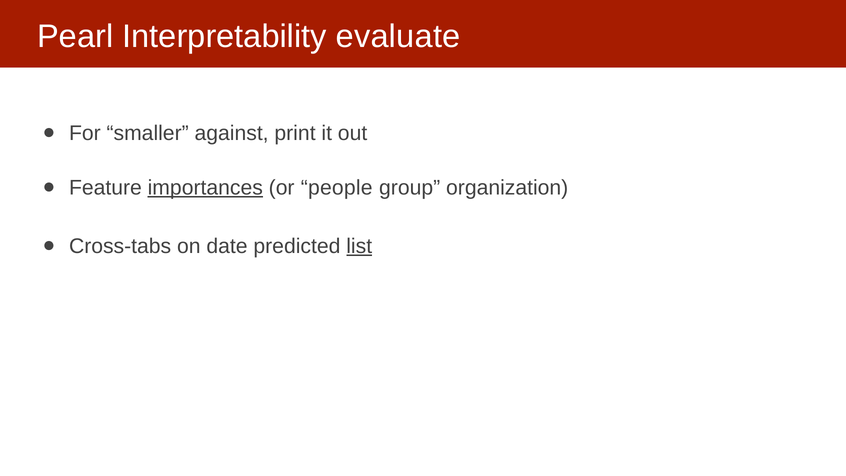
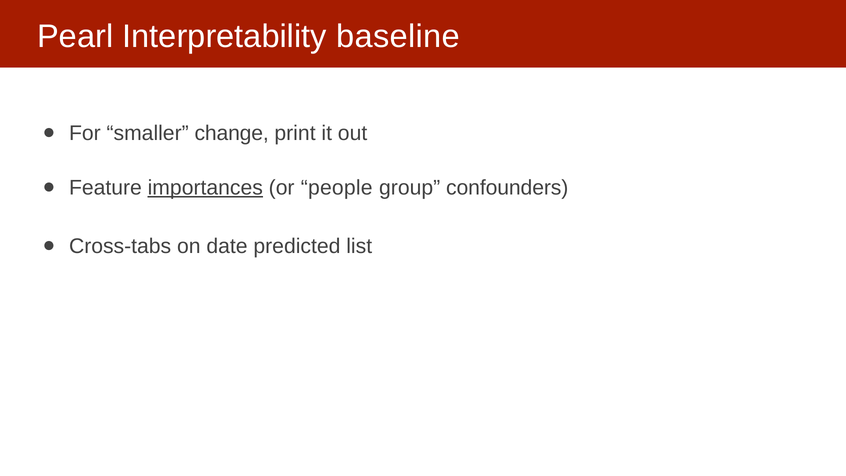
evaluate: evaluate -> baseline (398, 36)
against: against -> change (232, 133)
organization: organization -> confounders (507, 188)
list underline: present -> none (359, 246)
